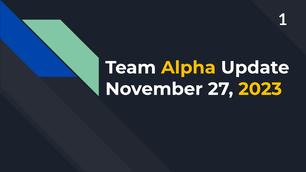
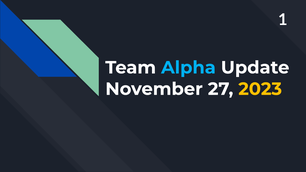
Alpha colour: yellow -> light blue (188, 68)
